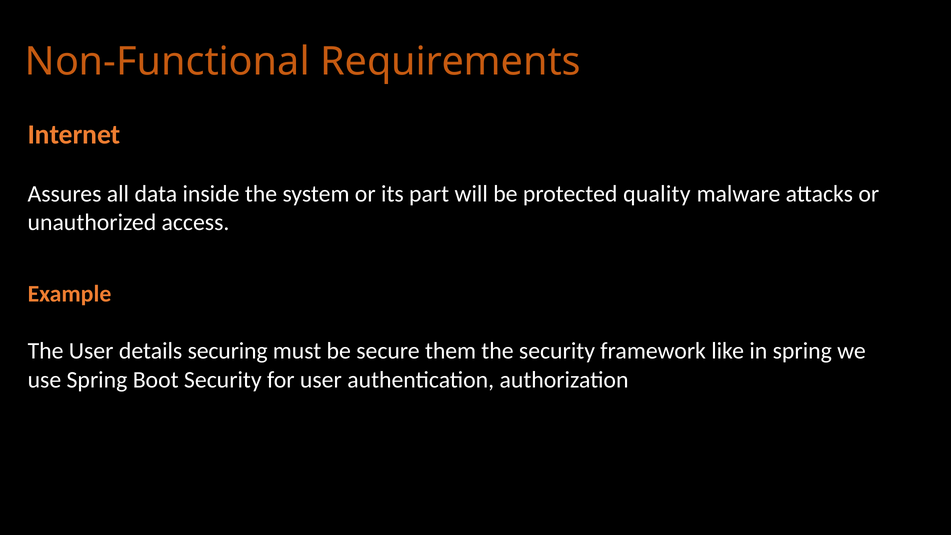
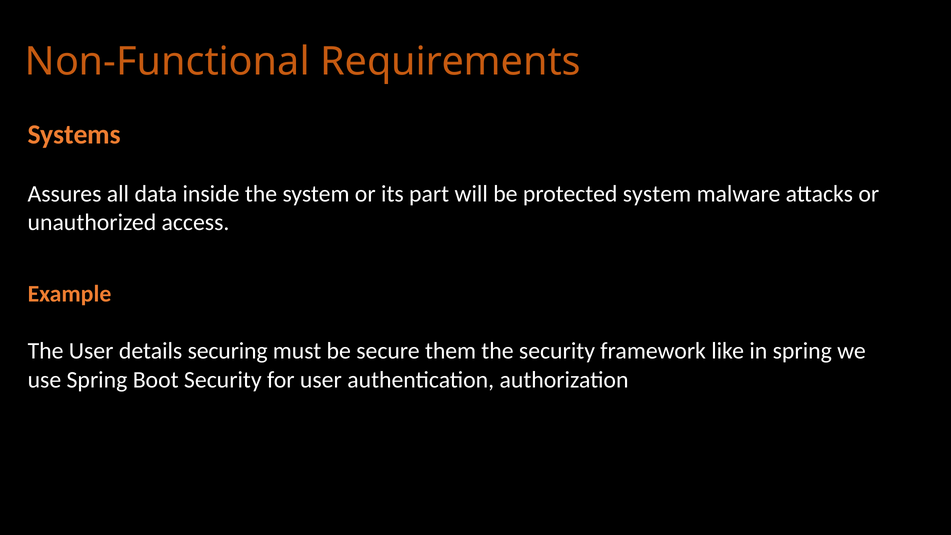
Internet: Internet -> Systems (74, 135)
protected quality: quality -> system (657, 194)
